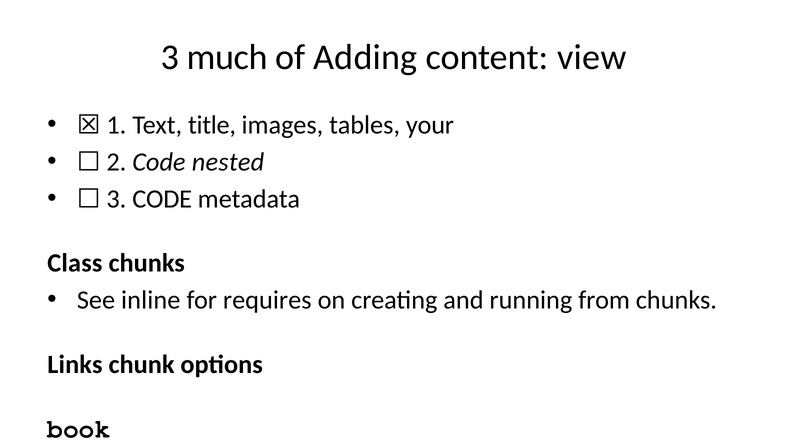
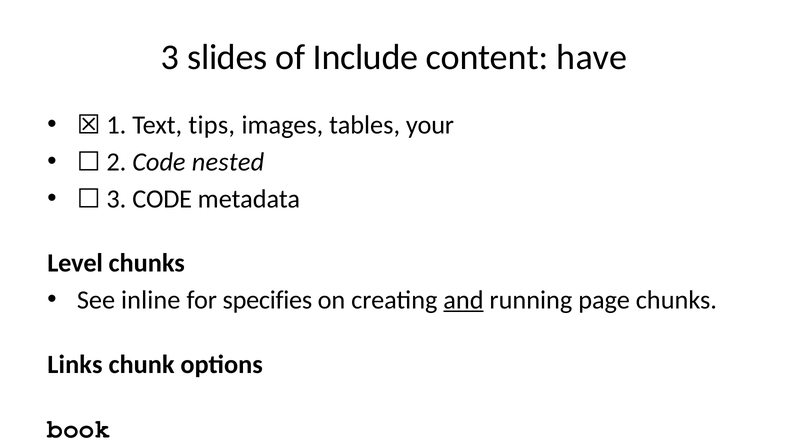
much: much -> slides (227, 57)
of Adding: Adding -> Include (366, 57)
content view: view -> have (592, 57)
title: title -> tips (212, 125)
Class: Class -> Level (75, 263)
requires: requires -> specifies (267, 300)
and underline: none -> present (463, 300)
running from: from -> page (604, 300)
